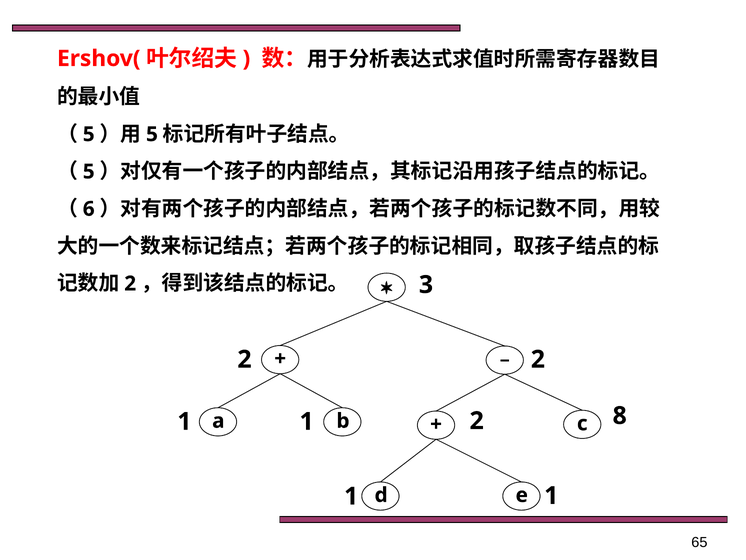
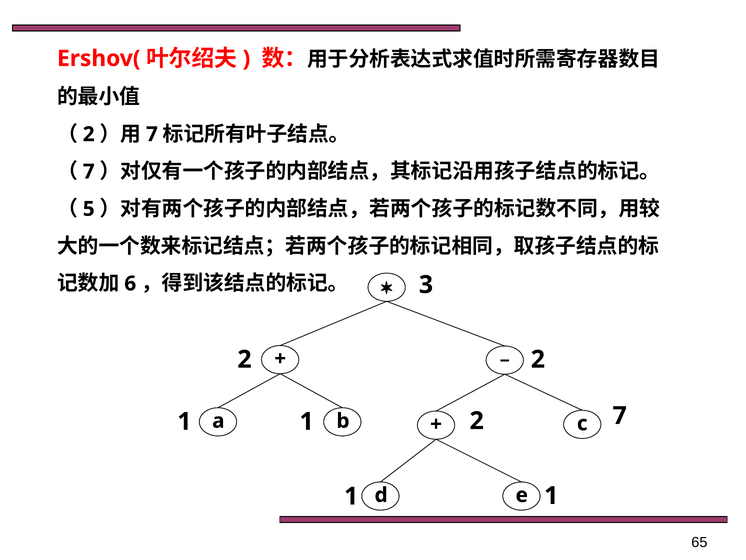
5: 5 -> 2 (89, 134)
5: 5 -> 7 (152, 134)
5: 5 -> 7 (89, 171)
6: 6 -> 5 (89, 209)
2: 2 -> 6 (130, 283)
2 8: 8 -> 7 (620, 415)
